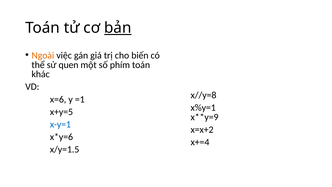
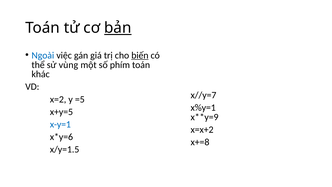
Ngoài colour: orange -> blue (43, 55)
biến underline: none -> present (140, 55)
quen: quen -> vùng (68, 65)
x//y=8: x//y=8 -> x//y=7 (203, 95)
x=6: x=6 -> x=2 (58, 99)
=1: =1 -> =5 (80, 99)
x+=4: x+=4 -> x+=8 (200, 142)
